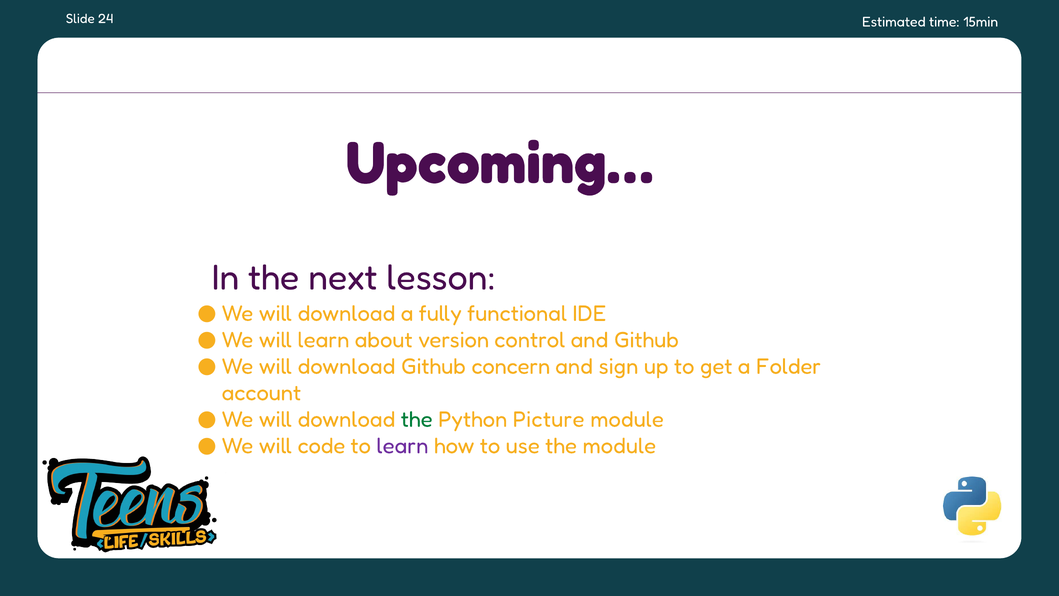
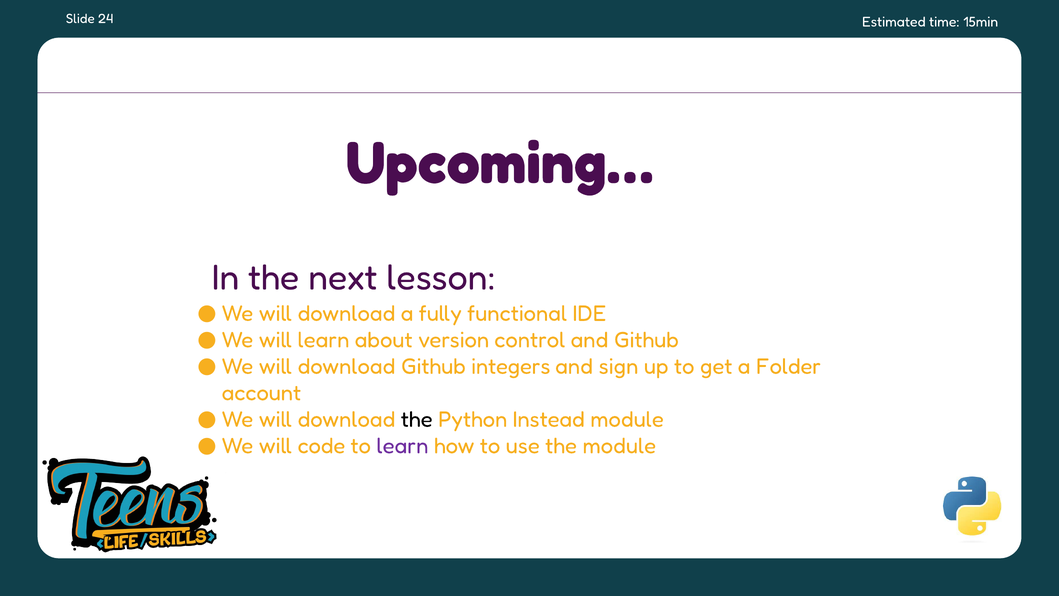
concern: concern -> integers (511, 366)
the colour: green -> black (417, 419)
Picture: Picture -> Instead (549, 419)
